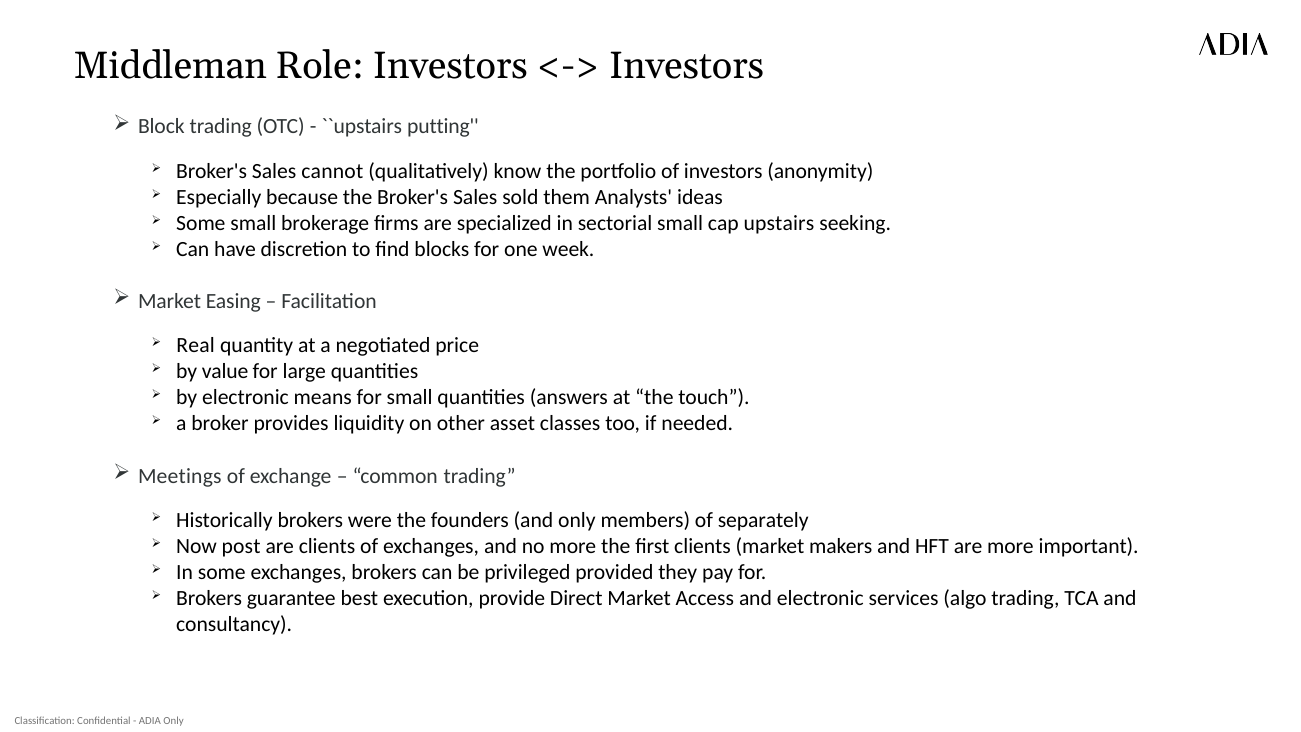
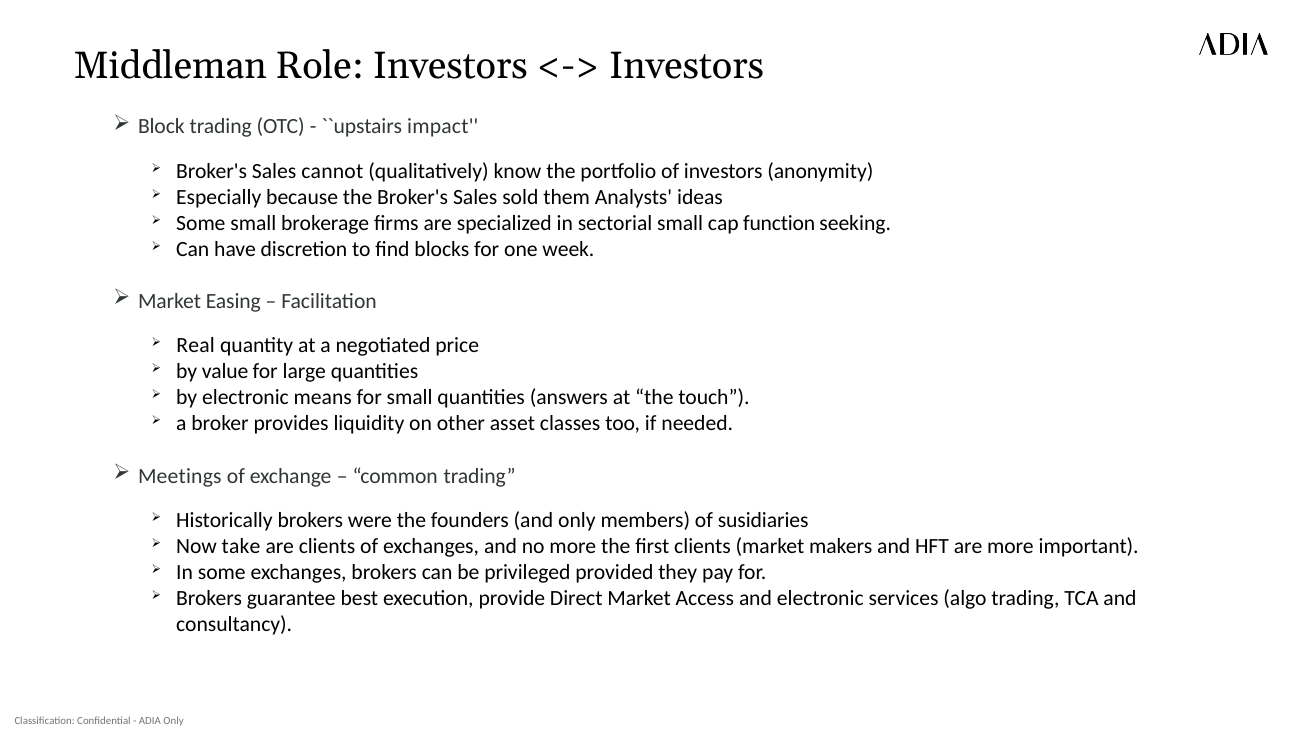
putting: putting -> impact (443, 127)
upstairs: upstairs -> function (779, 223)
separately: separately -> susidiaries (763, 520)
post: post -> take (241, 546)
